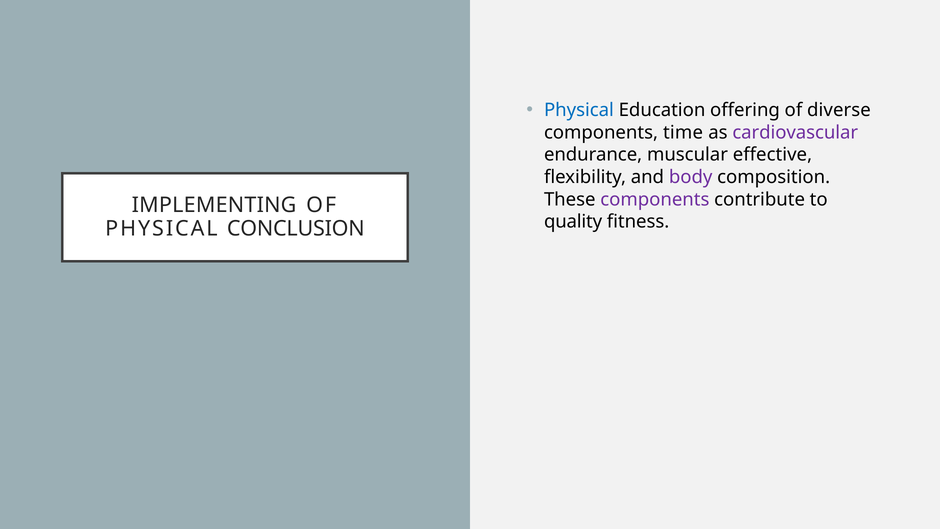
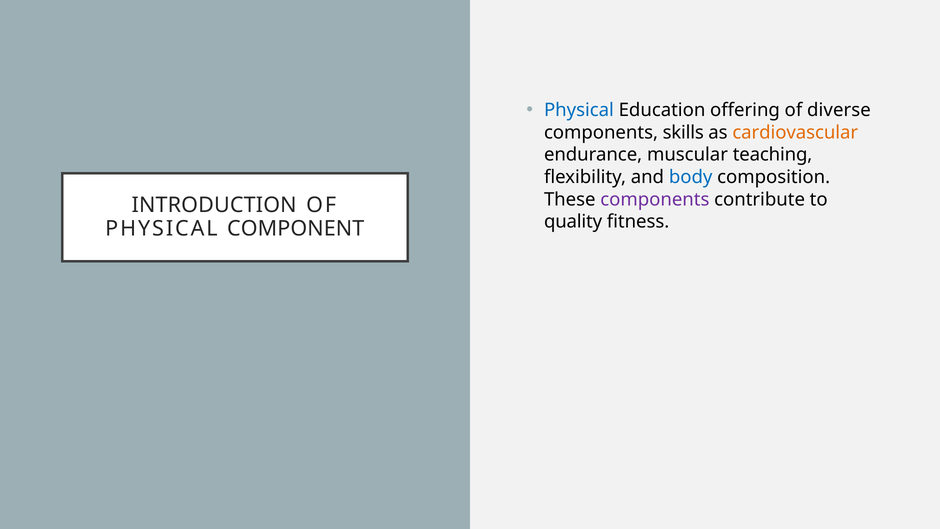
time: time -> skills (683, 132)
cardiovascular colour: purple -> orange (795, 132)
effective: effective -> teaching (773, 155)
body colour: purple -> blue (691, 177)
IMPLEMENTING: IMPLEMENTING -> INTRODUCTION (214, 205)
CONCLUSION: CONCLUSION -> COMPONENT (296, 228)
